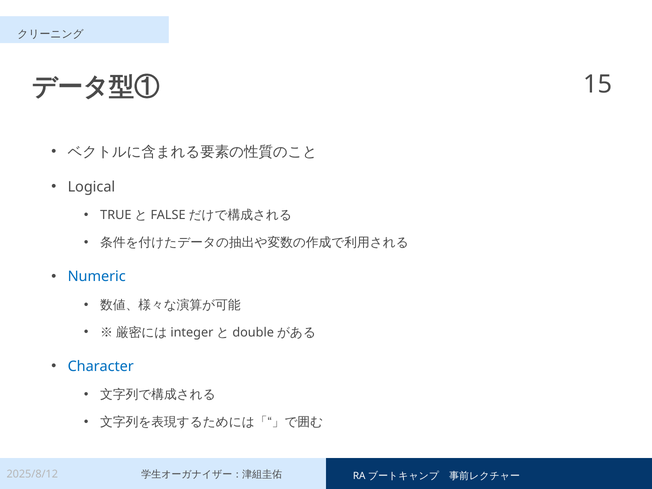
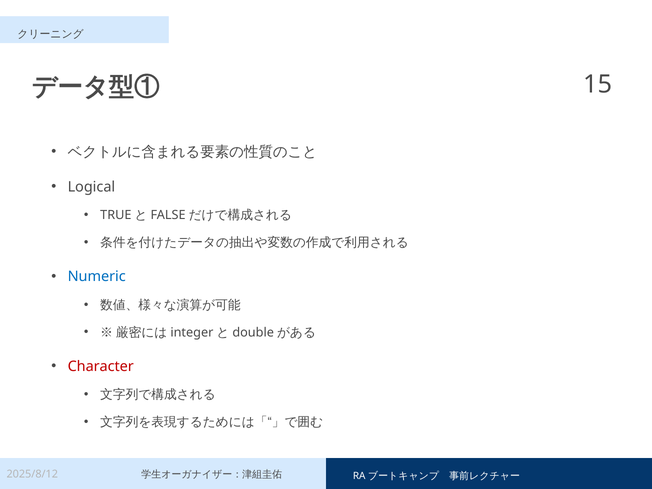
Character colour: blue -> red (101, 367)
